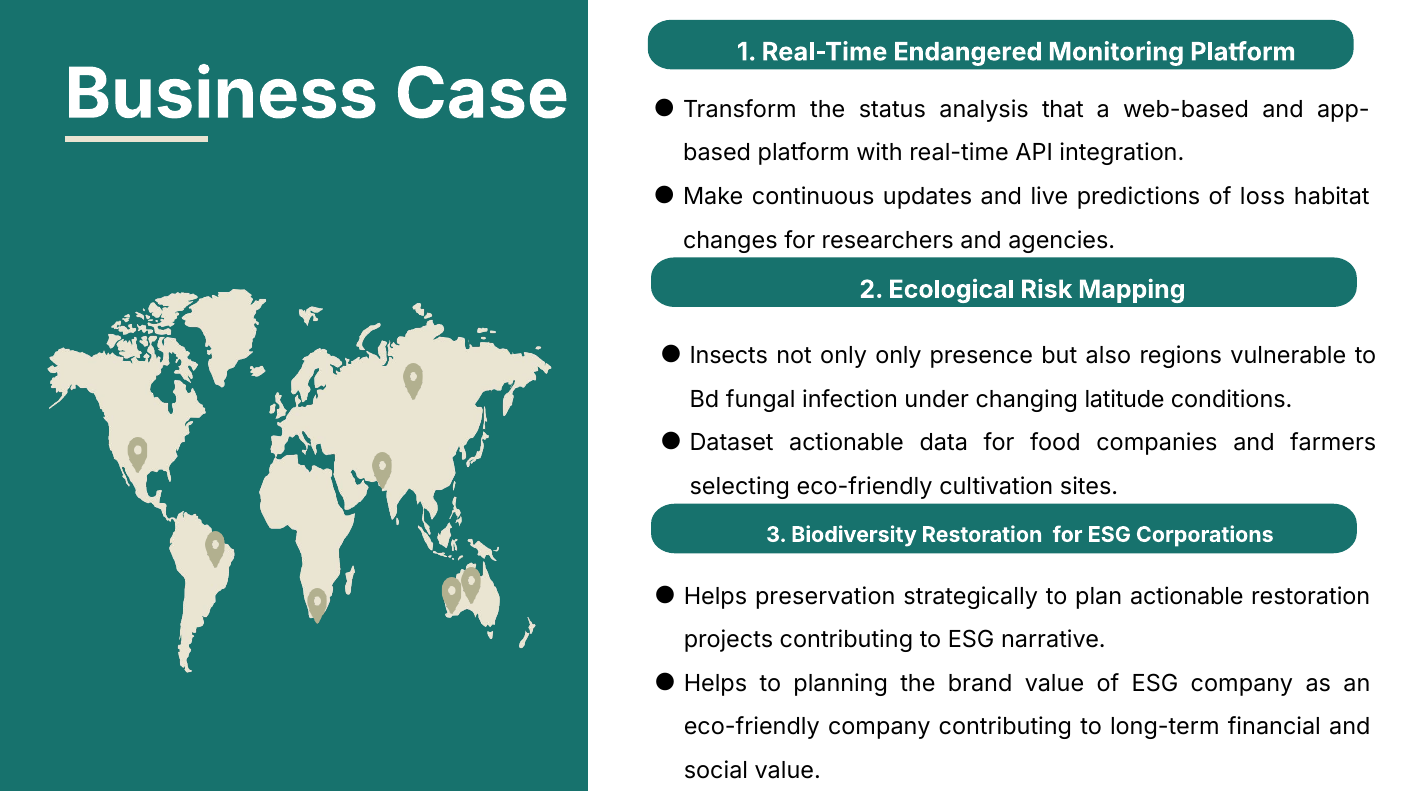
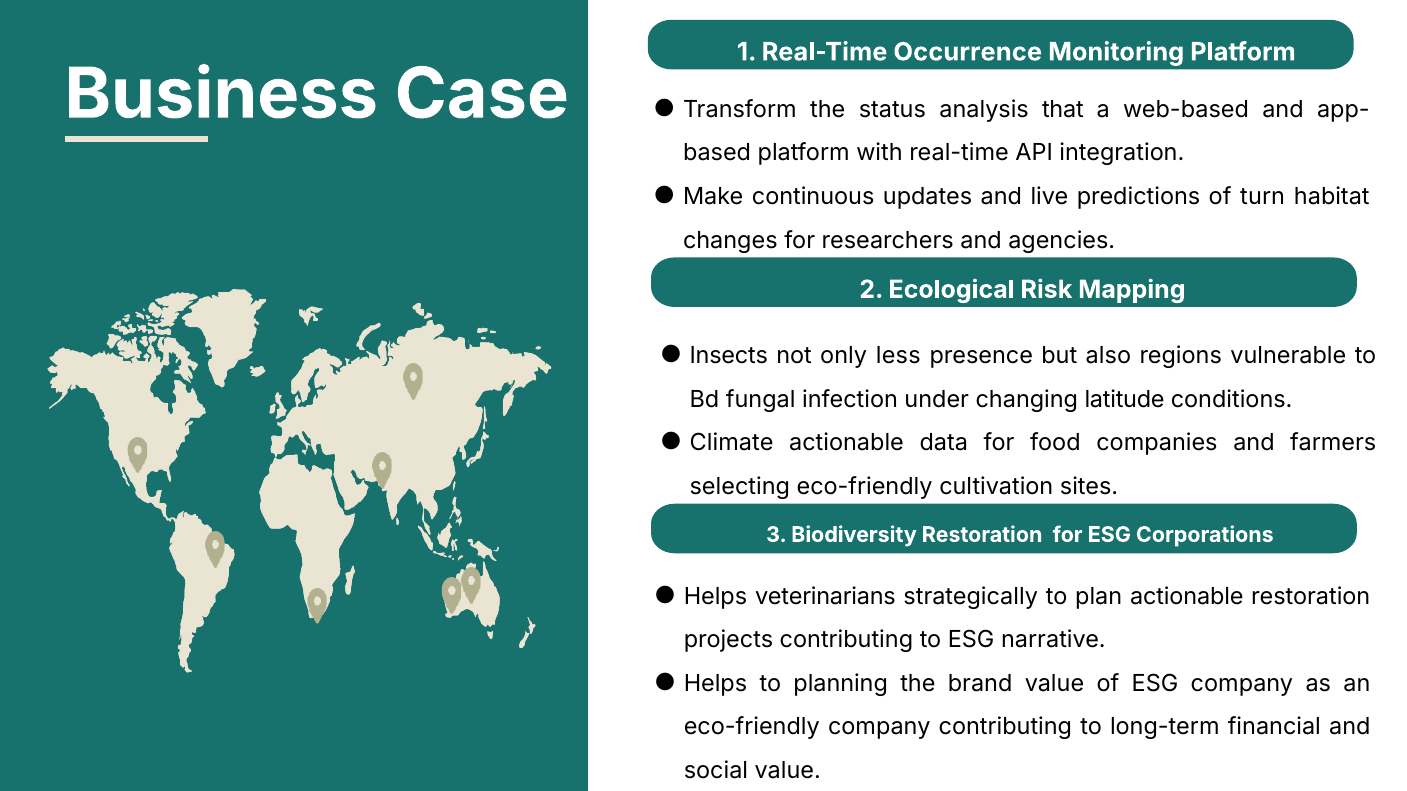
Endangered: Endangered -> Occurrence (968, 52)
loss: loss -> turn (1263, 197)
only only: only -> less (898, 356)
Dataset: Dataset -> Climate (732, 443)
preservation: preservation -> veterinarians (825, 597)
